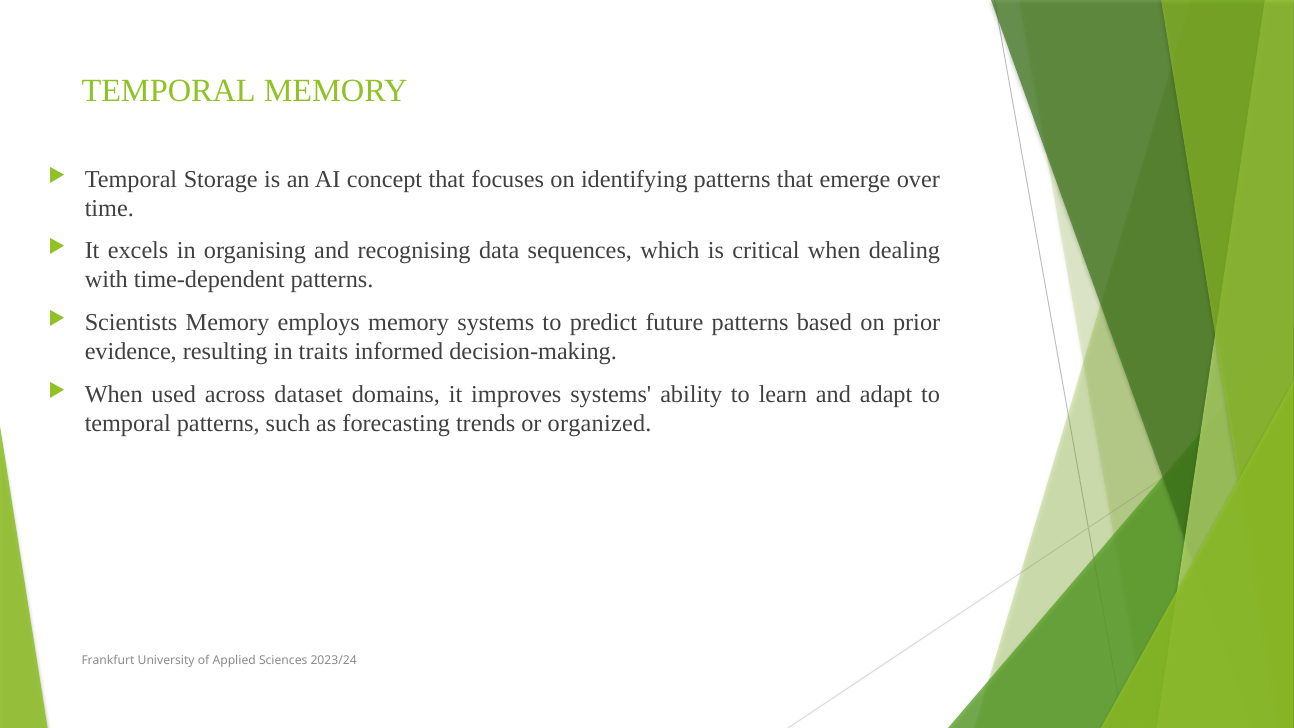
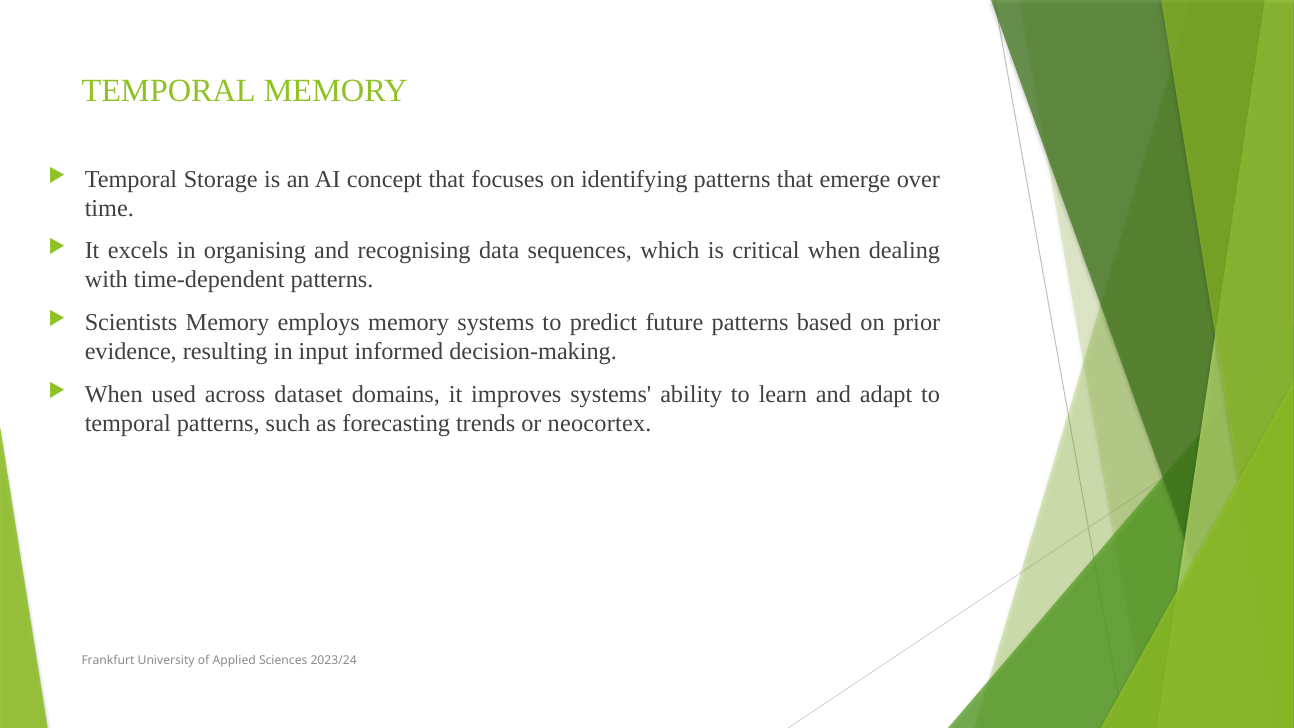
traits: traits -> input (324, 352)
organized: organized -> neocortex (600, 423)
